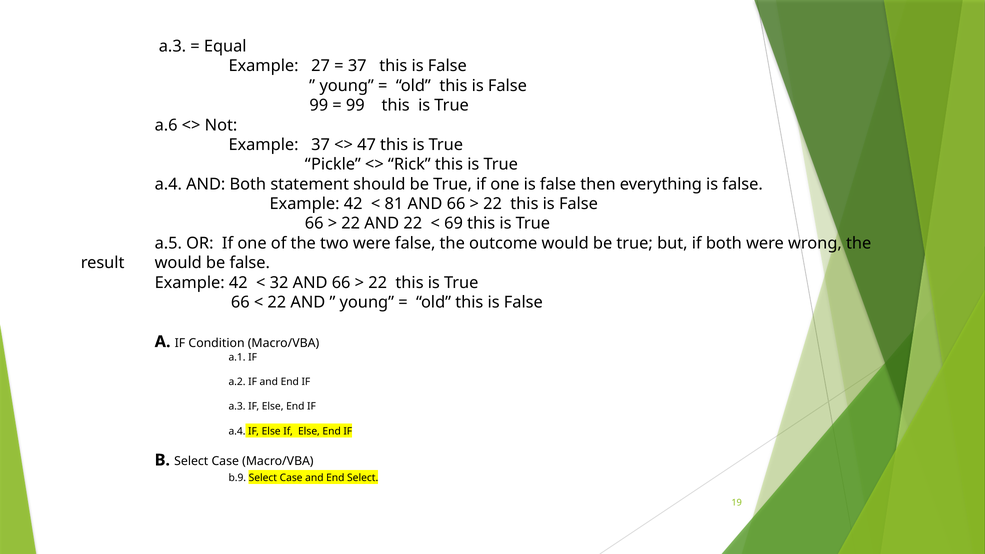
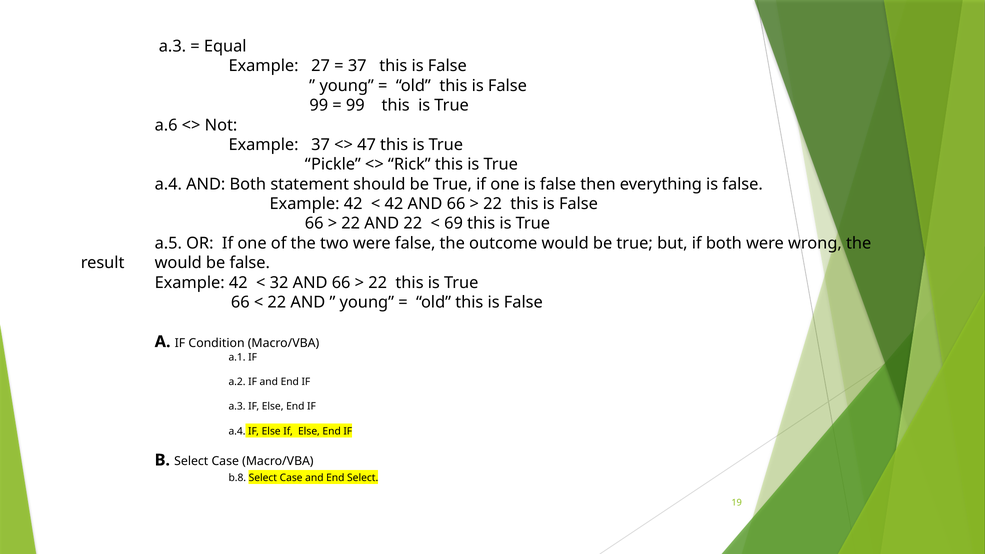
81: 81 -> 42 (394, 204)
b.9: b.9 -> b.8 (237, 478)
